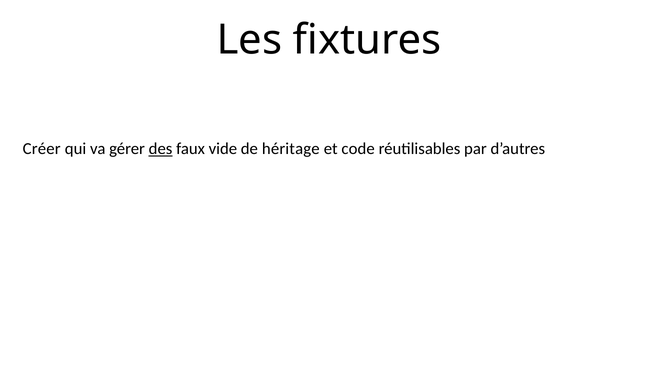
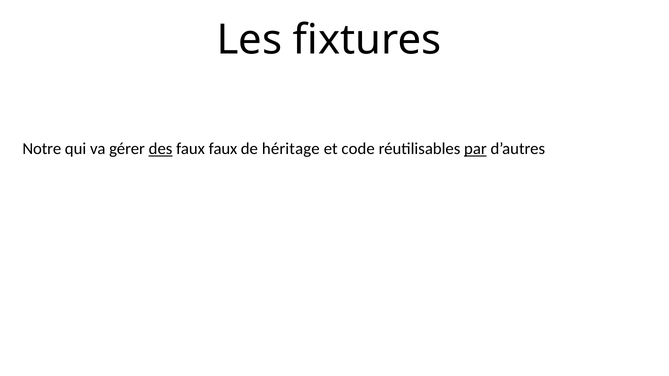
Créer: Créer -> Notre (42, 149)
faux vide: vide -> faux (223, 149)
par underline: none -> present (475, 149)
